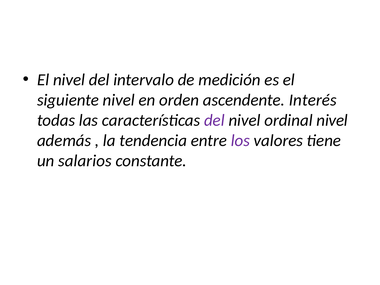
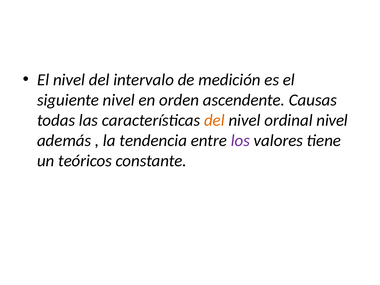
Interés: Interés -> Causas (313, 100)
del colour: purple -> orange (214, 120)
salarios: salarios -> teóricos (85, 161)
